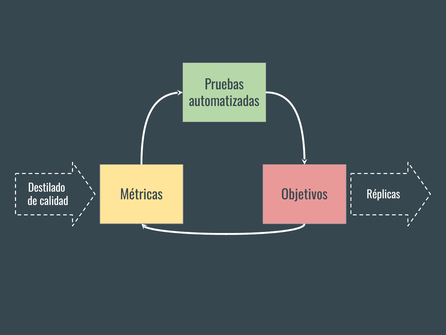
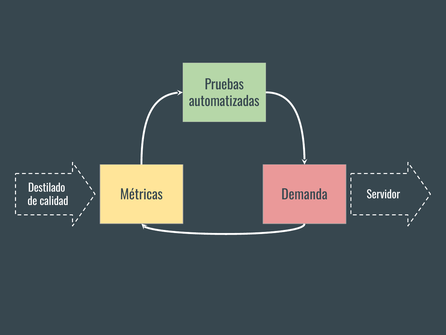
Objetivos: Objetivos -> Demanda (304, 195)
Réplicas: Réplicas -> Servidor (383, 195)
